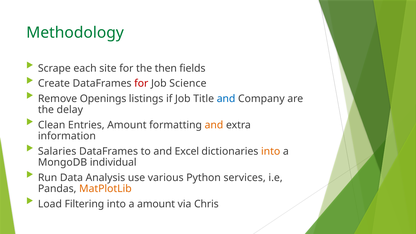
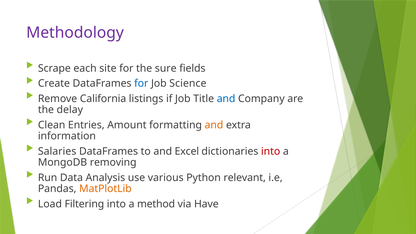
Methodology colour: green -> purple (75, 33)
then: then -> sure (166, 68)
for colour: red -> blue (141, 83)
Openings: Openings -> California (103, 99)
into colour: orange -> red (271, 151)
individual: individual -> removing (113, 162)
services: services -> relevant (245, 178)
a amount: amount -> method (156, 204)
Chris: Chris -> Have (206, 204)
